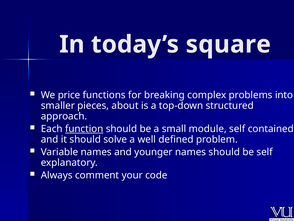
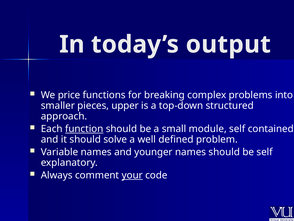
square: square -> output (228, 44)
about: about -> upper (125, 105)
your underline: none -> present (132, 175)
